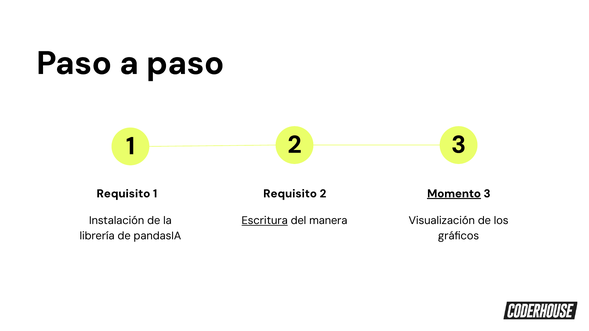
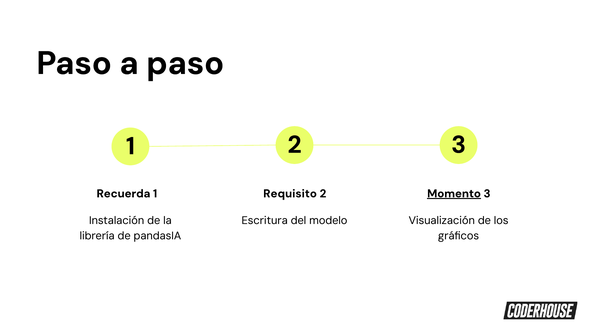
Requisito: Requisito -> Recuerda (123, 194)
Escritura underline: present -> none (265, 221)
manera: manera -> modelo (328, 221)
